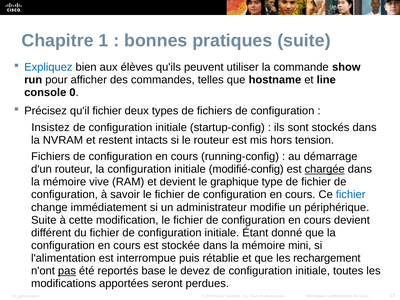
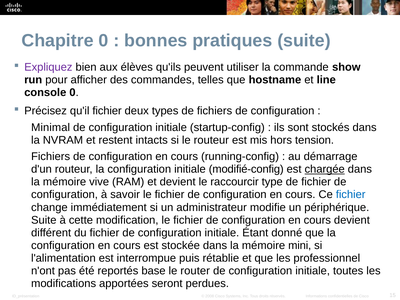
Chapitre 1: 1 -> 0 (104, 41)
Expliquez colour: blue -> purple (48, 67)
Insistez: Insistez -> Minimal (51, 127)
graphique: graphique -> raccourcir (235, 182)
rechargement: rechargement -> professionnel (327, 258)
pas underline: present -> none (67, 271)
devez: devez -> router (195, 271)
